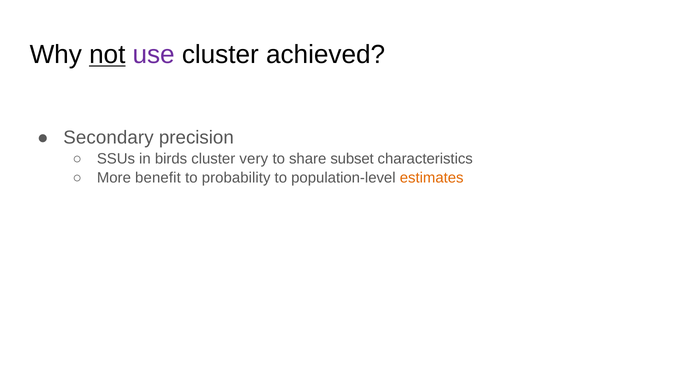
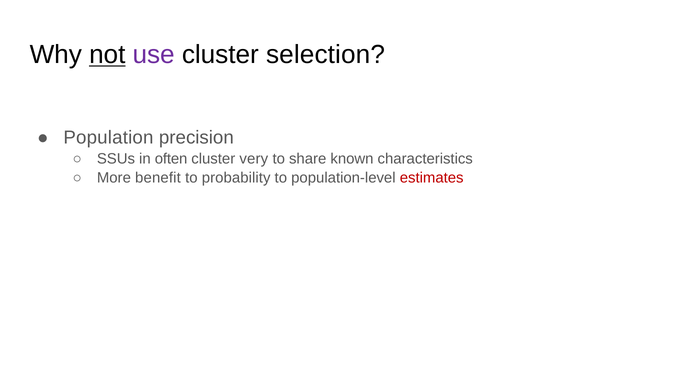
achieved: achieved -> selection (325, 55)
Secondary: Secondary -> Population (108, 137)
birds: birds -> often (171, 159)
subset: subset -> known (352, 159)
estimates colour: orange -> red (432, 178)
